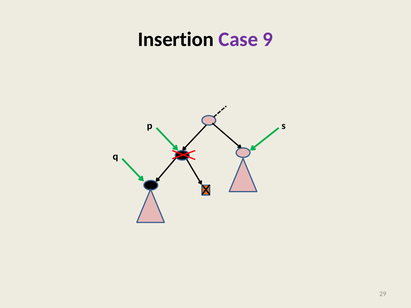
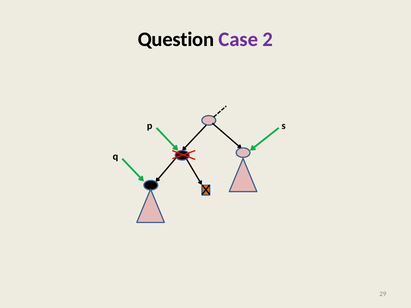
Insertion: Insertion -> Question (176, 39)
9: 9 -> 2 (268, 39)
